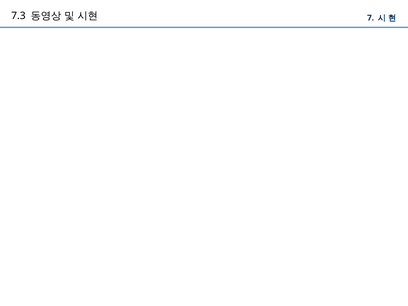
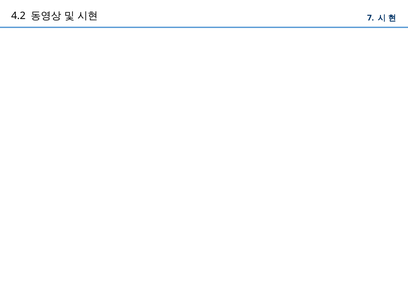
7.3: 7.3 -> 4.2 (18, 16)
